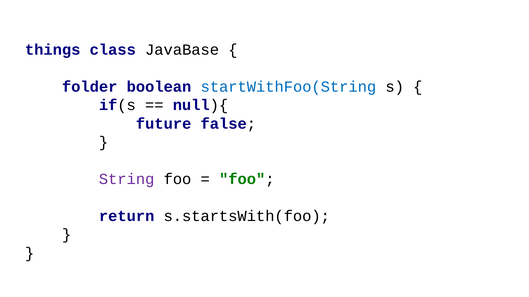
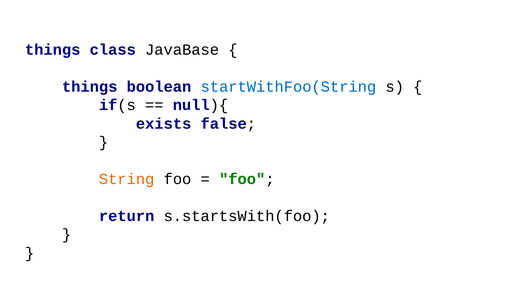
folder: folder -> things (90, 87)
future: future -> exists (164, 124)
String colour: purple -> orange (127, 179)
